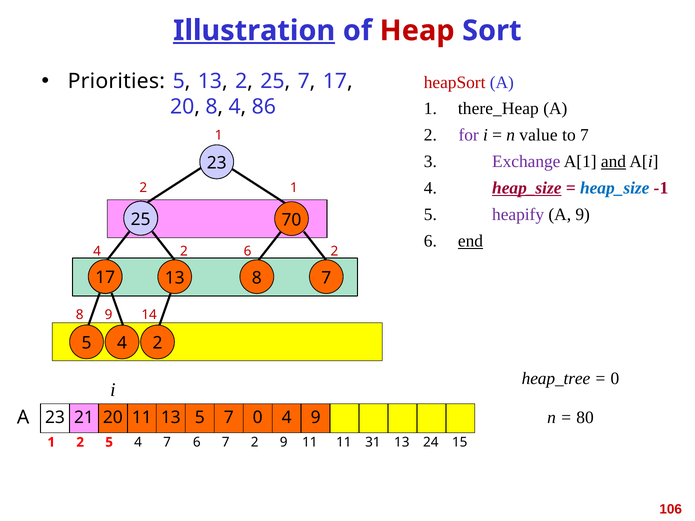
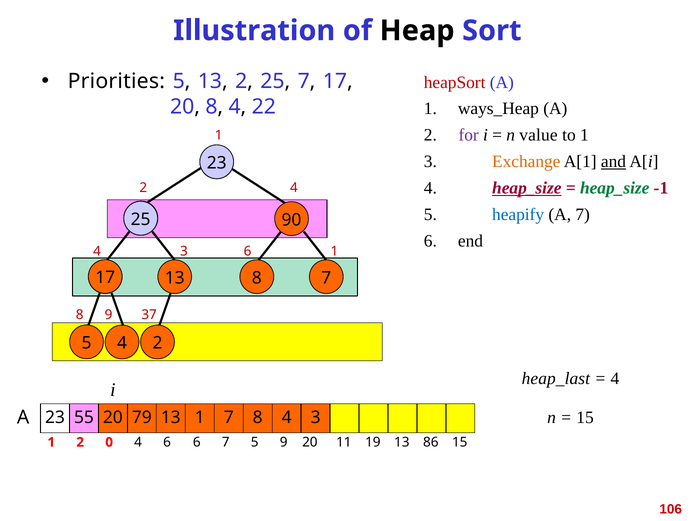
Illustration underline: present -> none (254, 31)
Heap colour: red -> black (417, 31)
there_Heap: there_Heap -> ways_Heap (498, 109)
86: 86 -> 22 (264, 107)
to 7: 7 -> 1 (584, 135)
Exchange colour: purple -> orange (526, 162)
heap_size colour: blue -> green (615, 188)
2 1: 1 -> 4 (294, 188)
heapify colour: purple -> blue (518, 215)
A 9: 9 -> 7 (583, 215)
70: 70 -> 90 (292, 220)
end underline: present -> none (470, 241)
2: 2 -> 3 (184, 251)
6 2: 2 -> 1 (334, 251)
14: 14 -> 37 (149, 315)
heap_tree: heap_tree -> heap_last (556, 379)
0: 0 -> 4 (615, 379)
80: 80 -> 15 (585, 418)
21: 21 -> 55 (84, 418)
20 11: 11 -> 79 (142, 418)
5: 5 -> 1 (200, 418)
0: 0 -> 8 (258, 418)
9: 9 -> 3 (316, 418)
2 5: 5 -> 0 (109, 443)
4 7: 7 -> 6 (167, 443)
7 2: 2 -> 5 (255, 443)
9 11: 11 -> 20 (310, 443)
31: 31 -> 19 (373, 443)
24: 24 -> 86 (431, 443)
